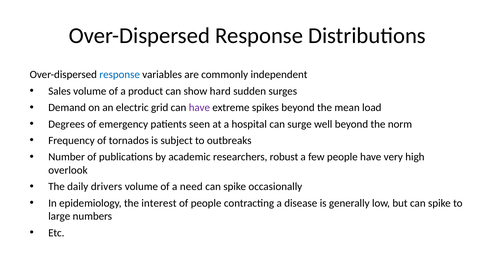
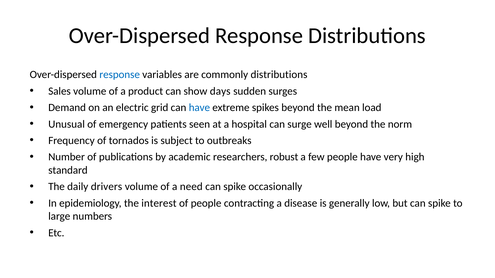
commonly independent: independent -> distributions (279, 75)
hard: hard -> days (220, 91)
have colour: purple -> blue (199, 108)
Degrees: Degrees -> Unusual (67, 124)
overlook: overlook -> standard (68, 170)
